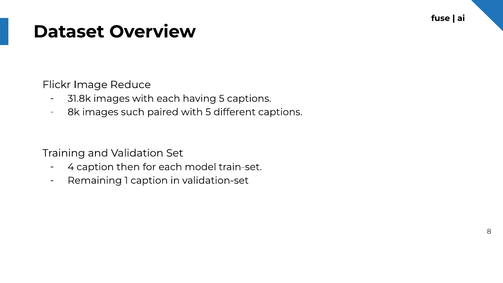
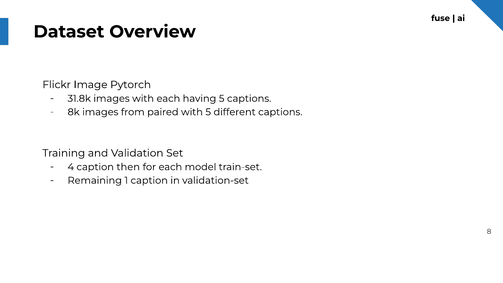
Reduce: Reduce -> Pytorch (131, 85)
such: such -> from (133, 112)
